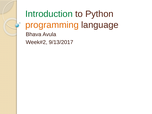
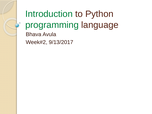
programming colour: orange -> green (52, 25)
